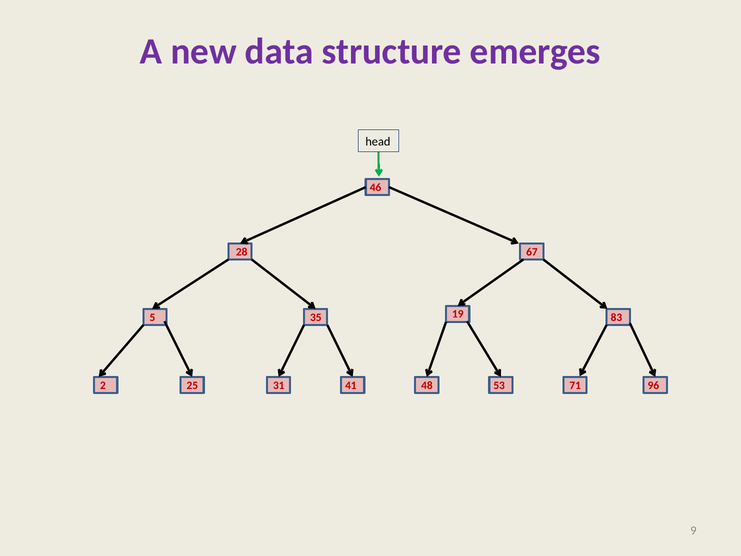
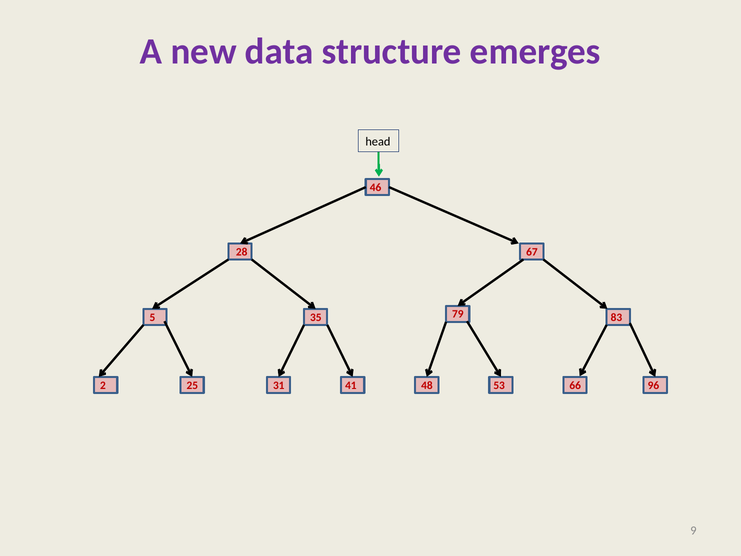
19: 19 -> 79 (458, 314)
71: 71 -> 66 (575, 385)
